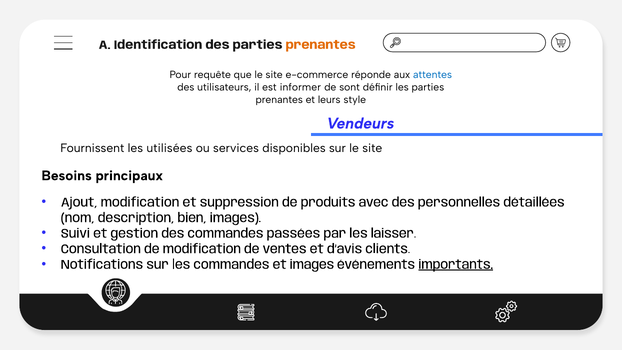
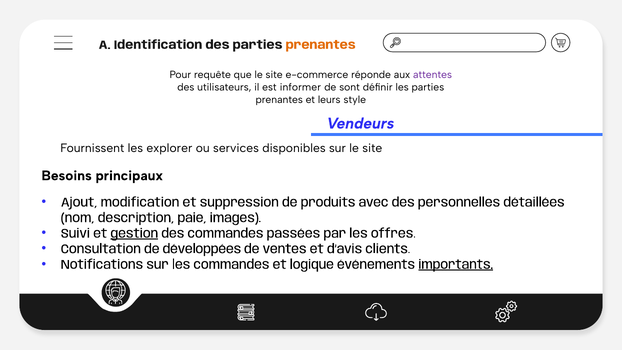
attentes colour: blue -> purple (433, 75)
utilisées: utilisées -> explorer (169, 148)
bien: bien -> paie (192, 218)
gestion underline: none -> present (134, 233)
laisser: laisser -> offres (393, 233)
de modification: modification -> développées (202, 249)
et images: images -> logique (312, 264)
